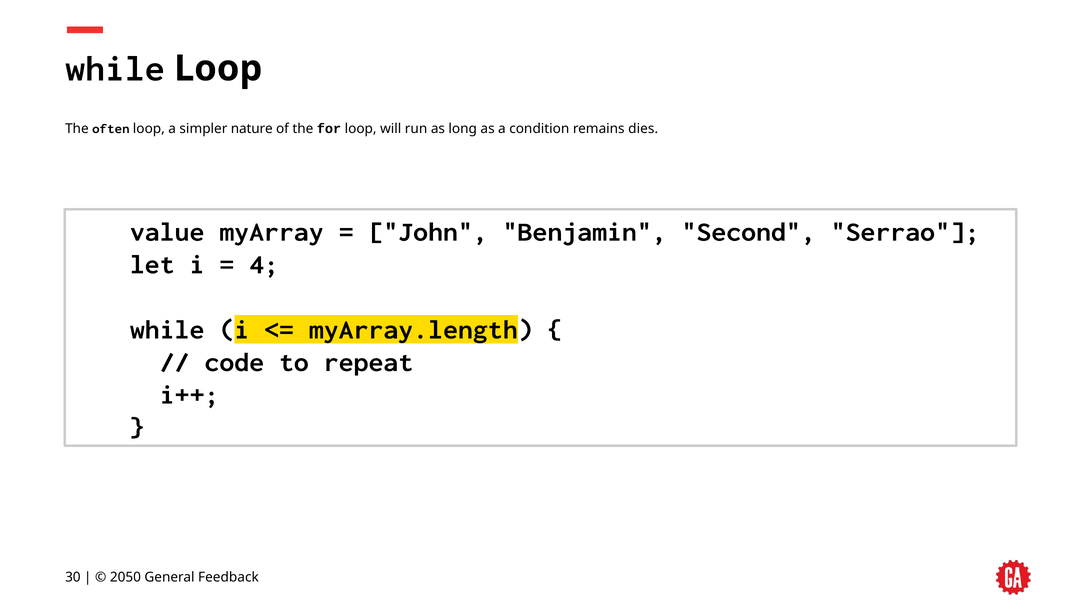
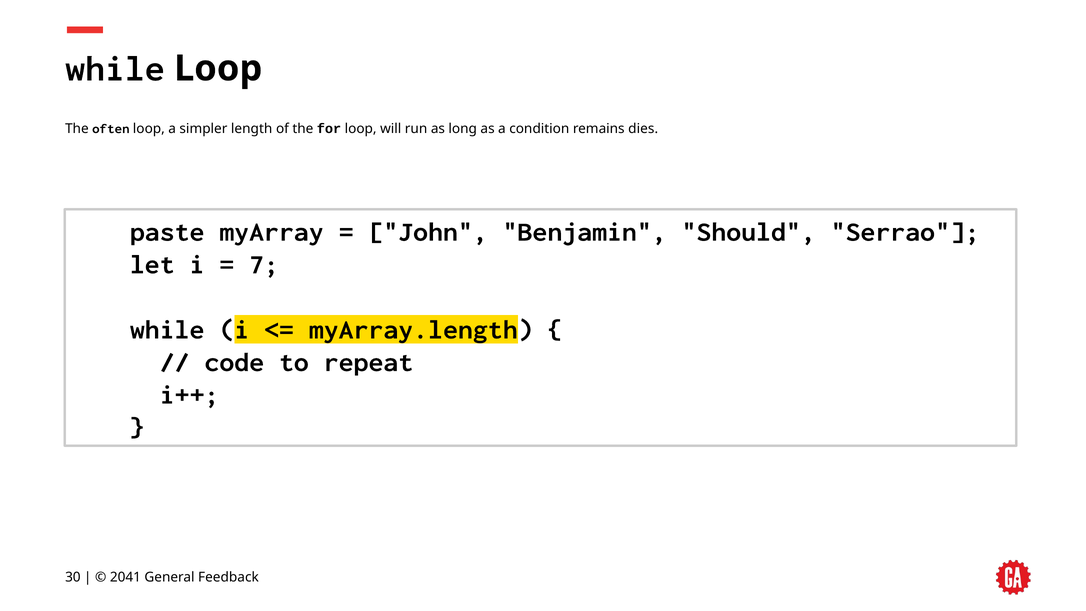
nature: nature -> length (252, 129)
value: value -> paste (167, 232)
Second: Second -> Should (749, 232)
4: 4 -> 7 (264, 264)
2050: 2050 -> 2041 (125, 577)
